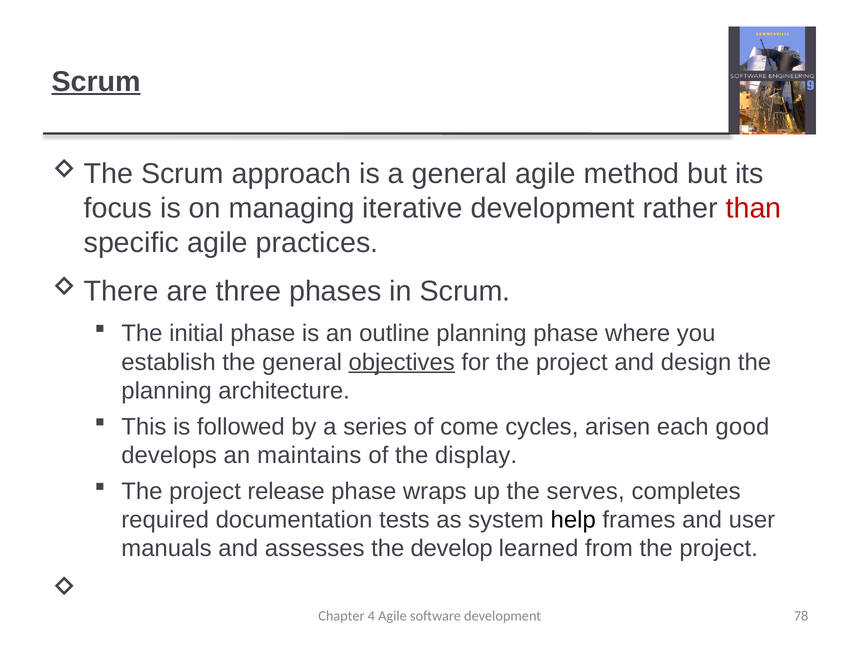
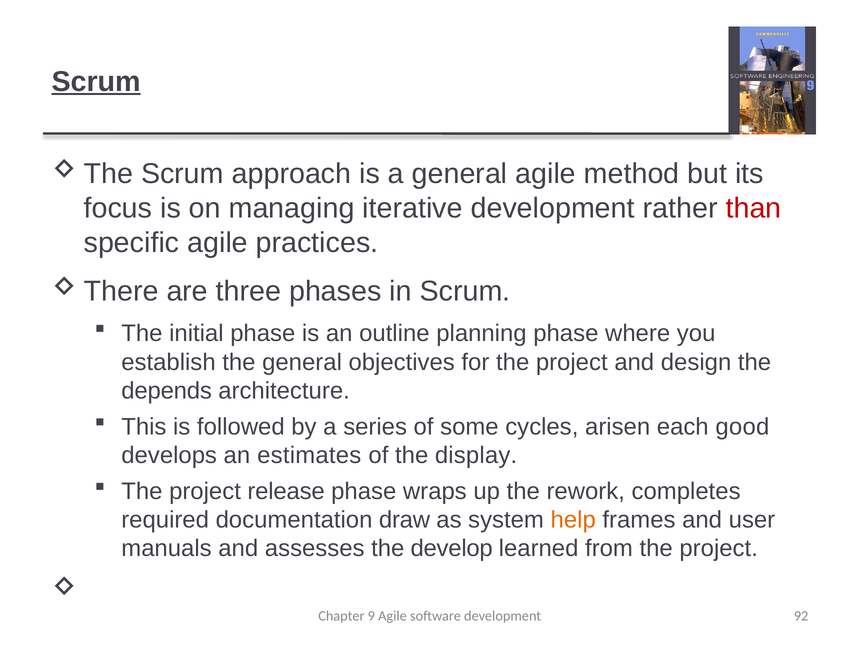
objectives underline: present -> none (402, 362)
planning: planning -> depends (167, 391)
come: come -> some (469, 427)
maintains: maintains -> estimates (309, 455)
serves: serves -> rework (586, 491)
tests: tests -> draw (404, 520)
help colour: black -> orange (573, 520)
4: 4 -> 9 (371, 616)
78: 78 -> 92 (801, 616)
